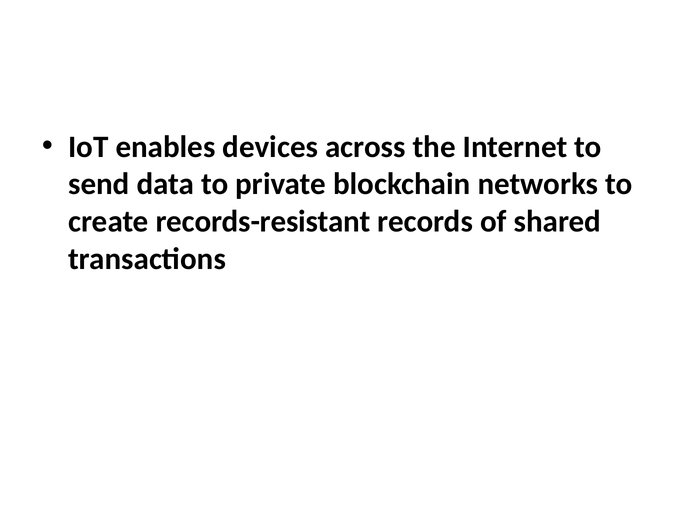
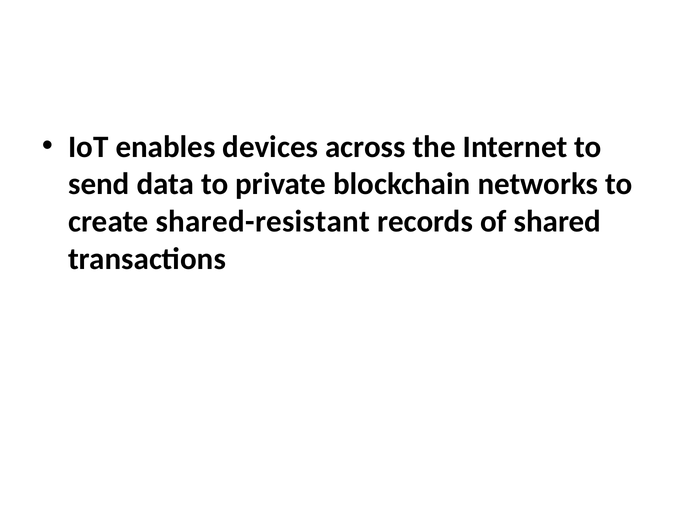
records-resistant: records-resistant -> shared-resistant (263, 221)
